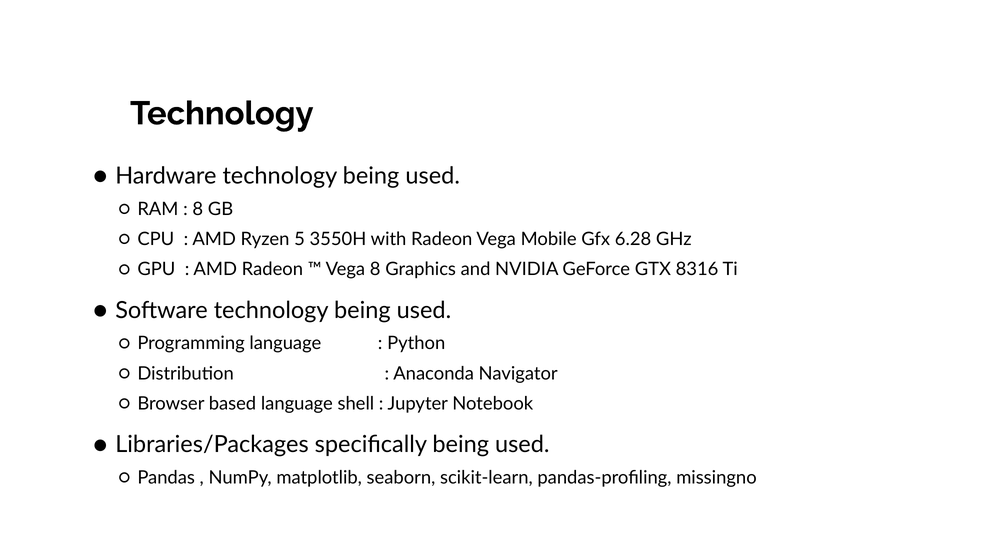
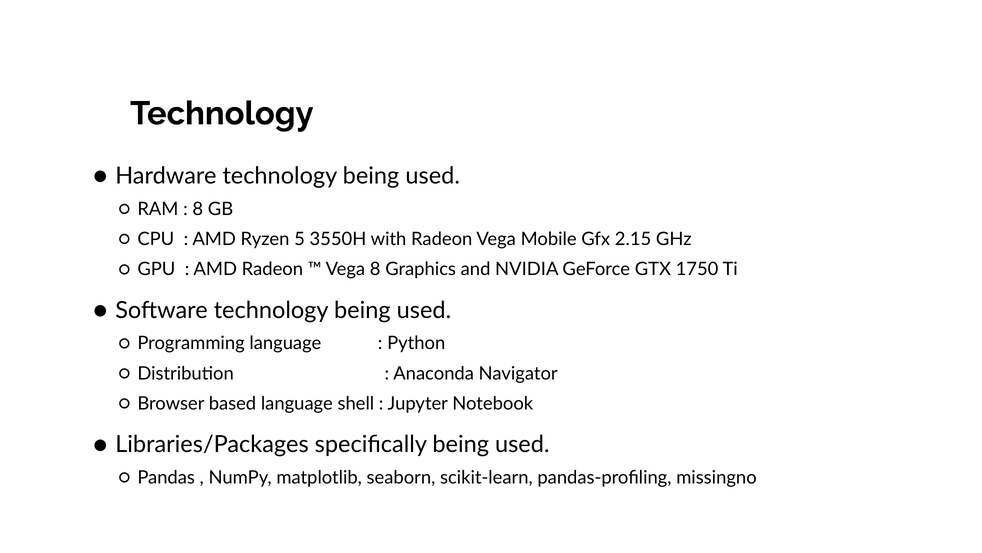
6.28: 6.28 -> 2.15 (633, 239)
8316: 8316 -> 1750 (697, 269)
